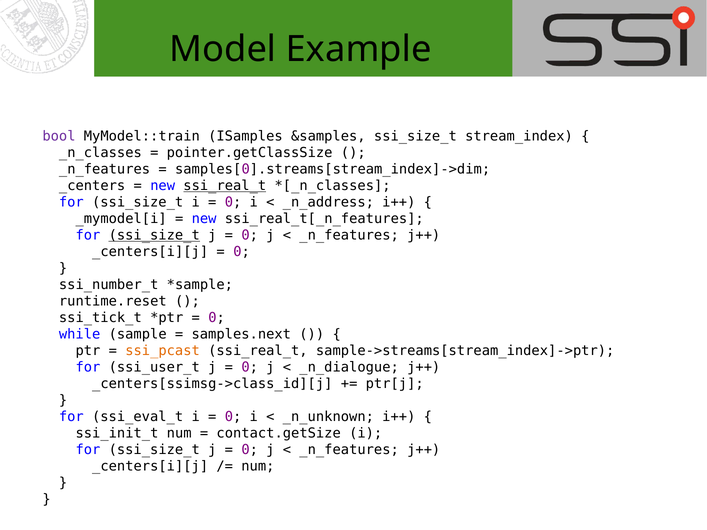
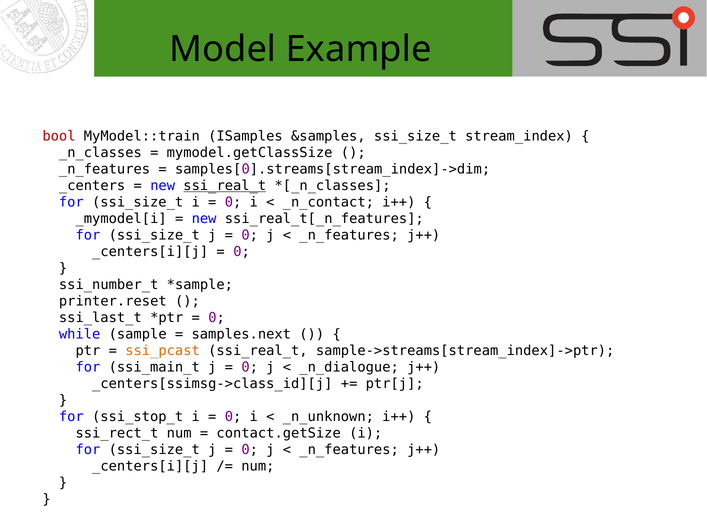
bool colour: purple -> red (59, 136)
pointer.getClassSize: pointer.getClassSize -> mymodel.getClassSize (250, 153)
_n_address: _n_address -> _n_contact (328, 202)
ssi_size_t underline: present -> none (154, 236)
runtime.reset: runtime.reset -> printer.reset (113, 302)
ssi_tick_t: ssi_tick_t -> ssi_last_t (100, 318)
ssi_user_t: ssi_user_t -> ssi_main_t (154, 368)
ssi_eval_t: ssi_eval_t -> ssi_stop_t (138, 417)
ssi_init_t: ssi_init_t -> ssi_rect_t (117, 434)
